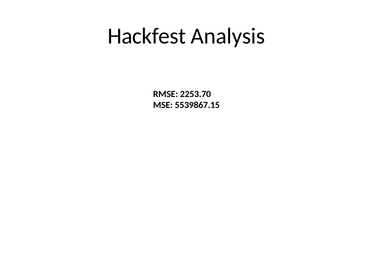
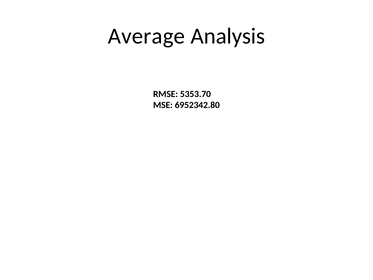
Hackfest: Hackfest -> Average (147, 36)
2253.70: 2253.70 -> 5353.70 (195, 94)
5539867.15: 5539867.15 -> 6952342.80 (197, 105)
